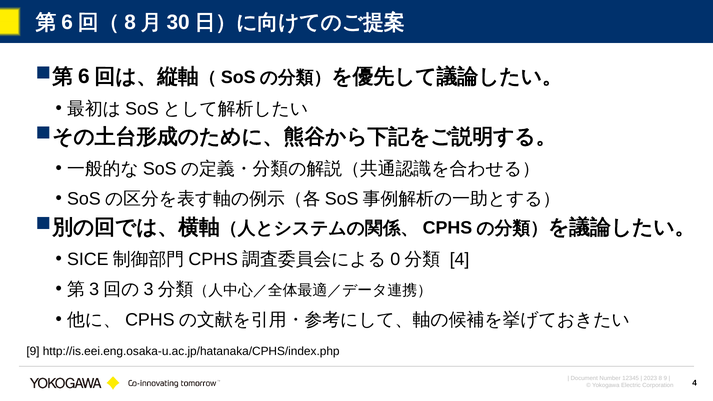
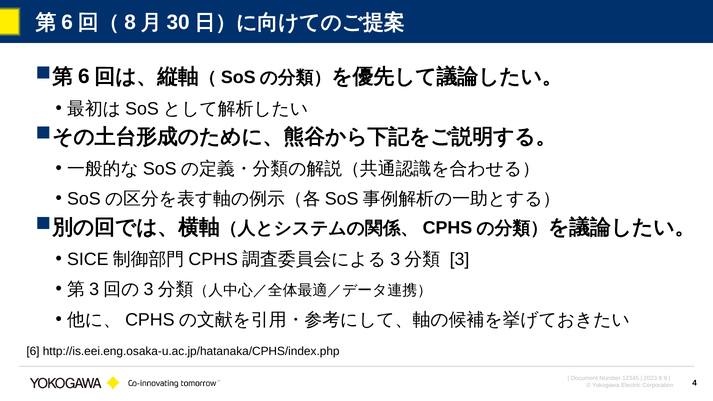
0: 0 -> 3 (395, 259)
4: 4 -> 3 (460, 259)
9: 9 -> 6 (33, 351)
